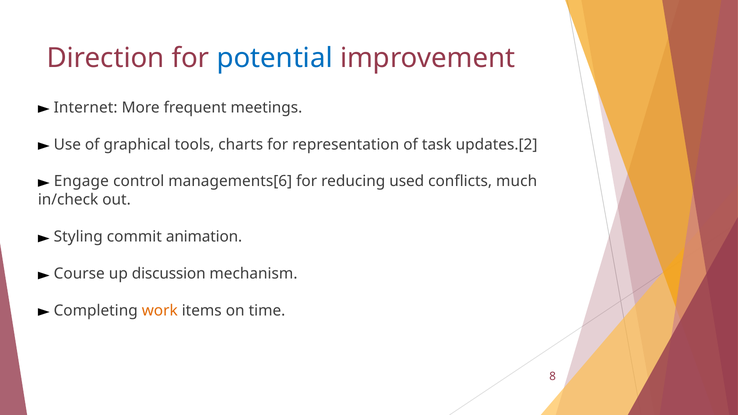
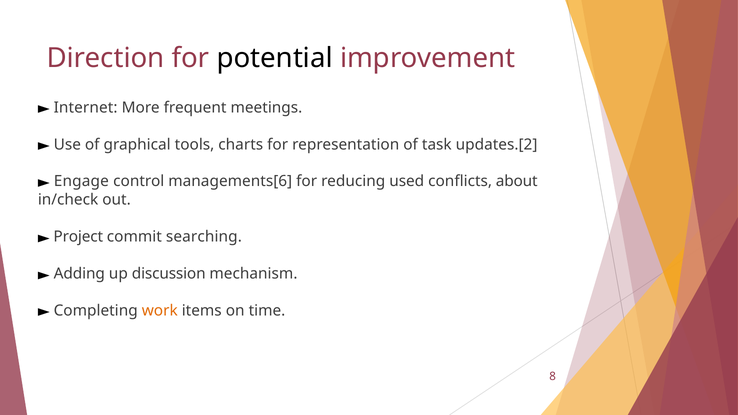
potential colour: blue -> black (275, 58)
much: much -> about (517, 181)
Styling: Styling -> Project (78, 237)
animation: animation -> searching (204, 237)
Course: Course -> Adding (79, 274)
